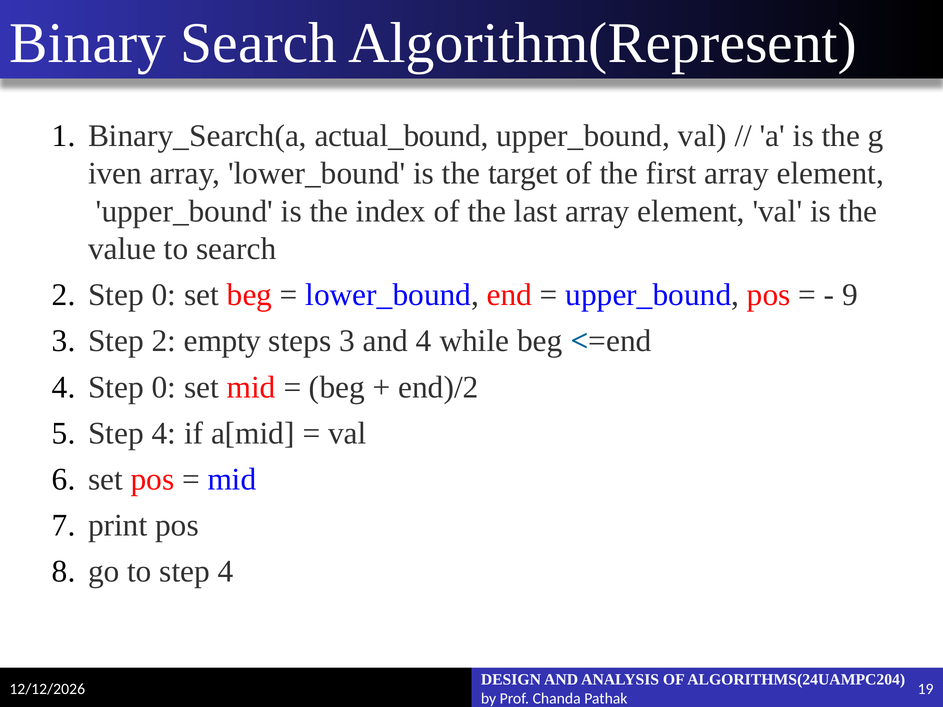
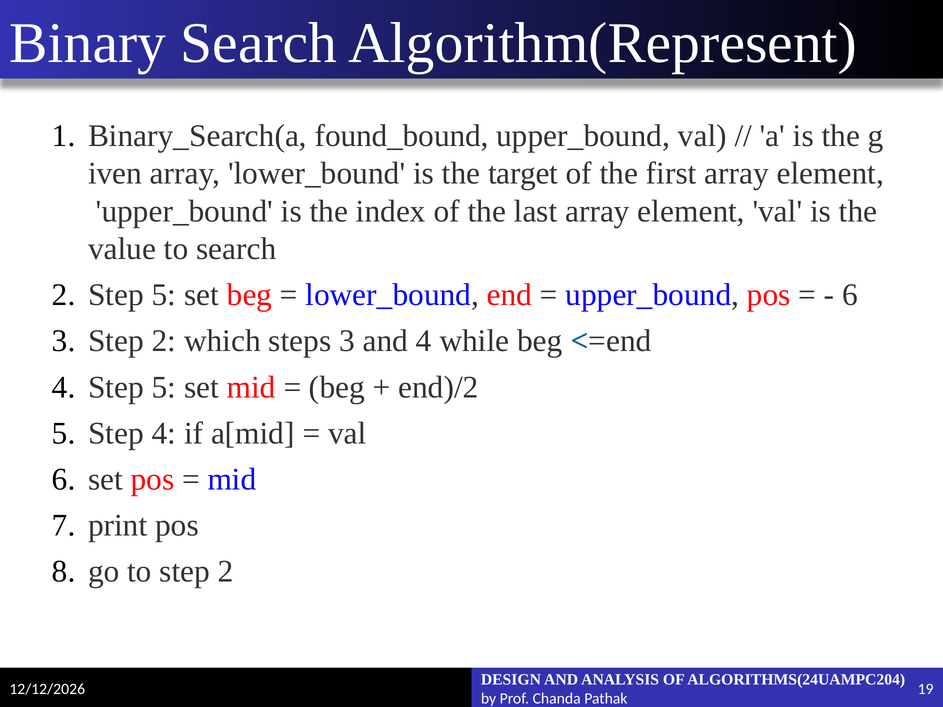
actual_bound: actual_bound -> found_bound (402, 136)
2 Step 0: 0 -> 5 (164, 295)
9: 9 -> 6 (850, 295)
empty: empty -> which (222, 341)
4 Step 0: 0 -> 5 (164, 387)
to step 4: 4 -> 2 (226, 572)
